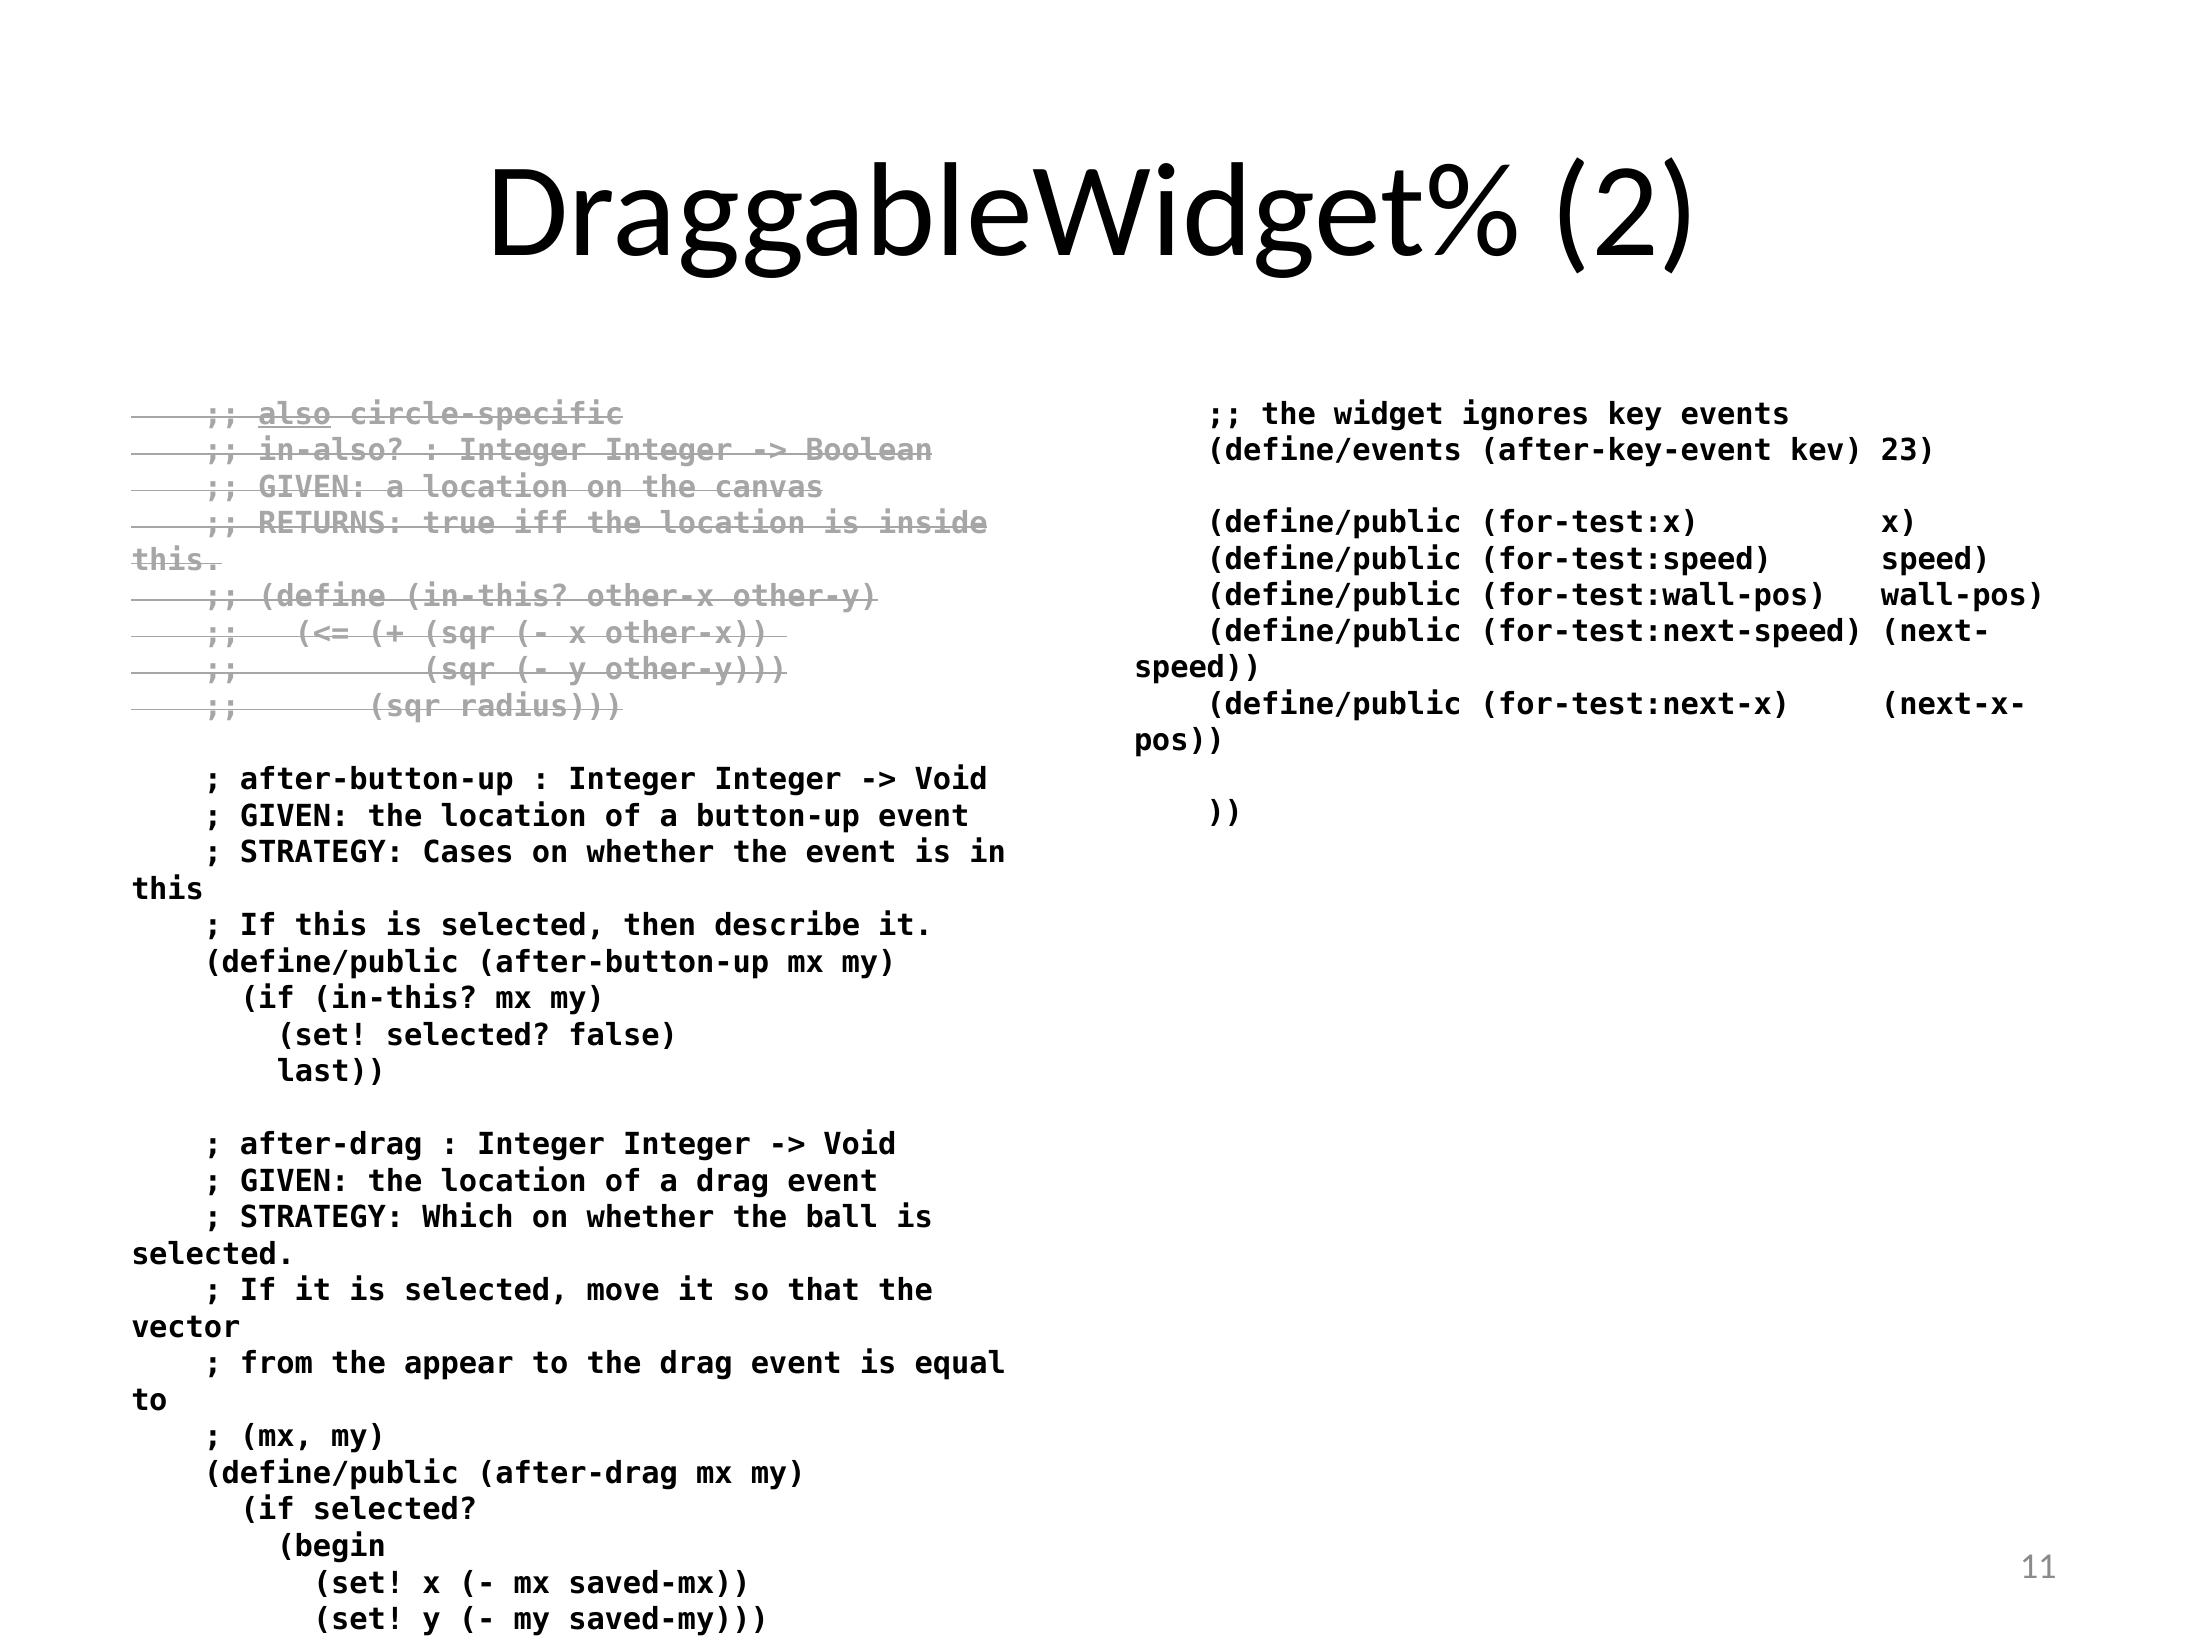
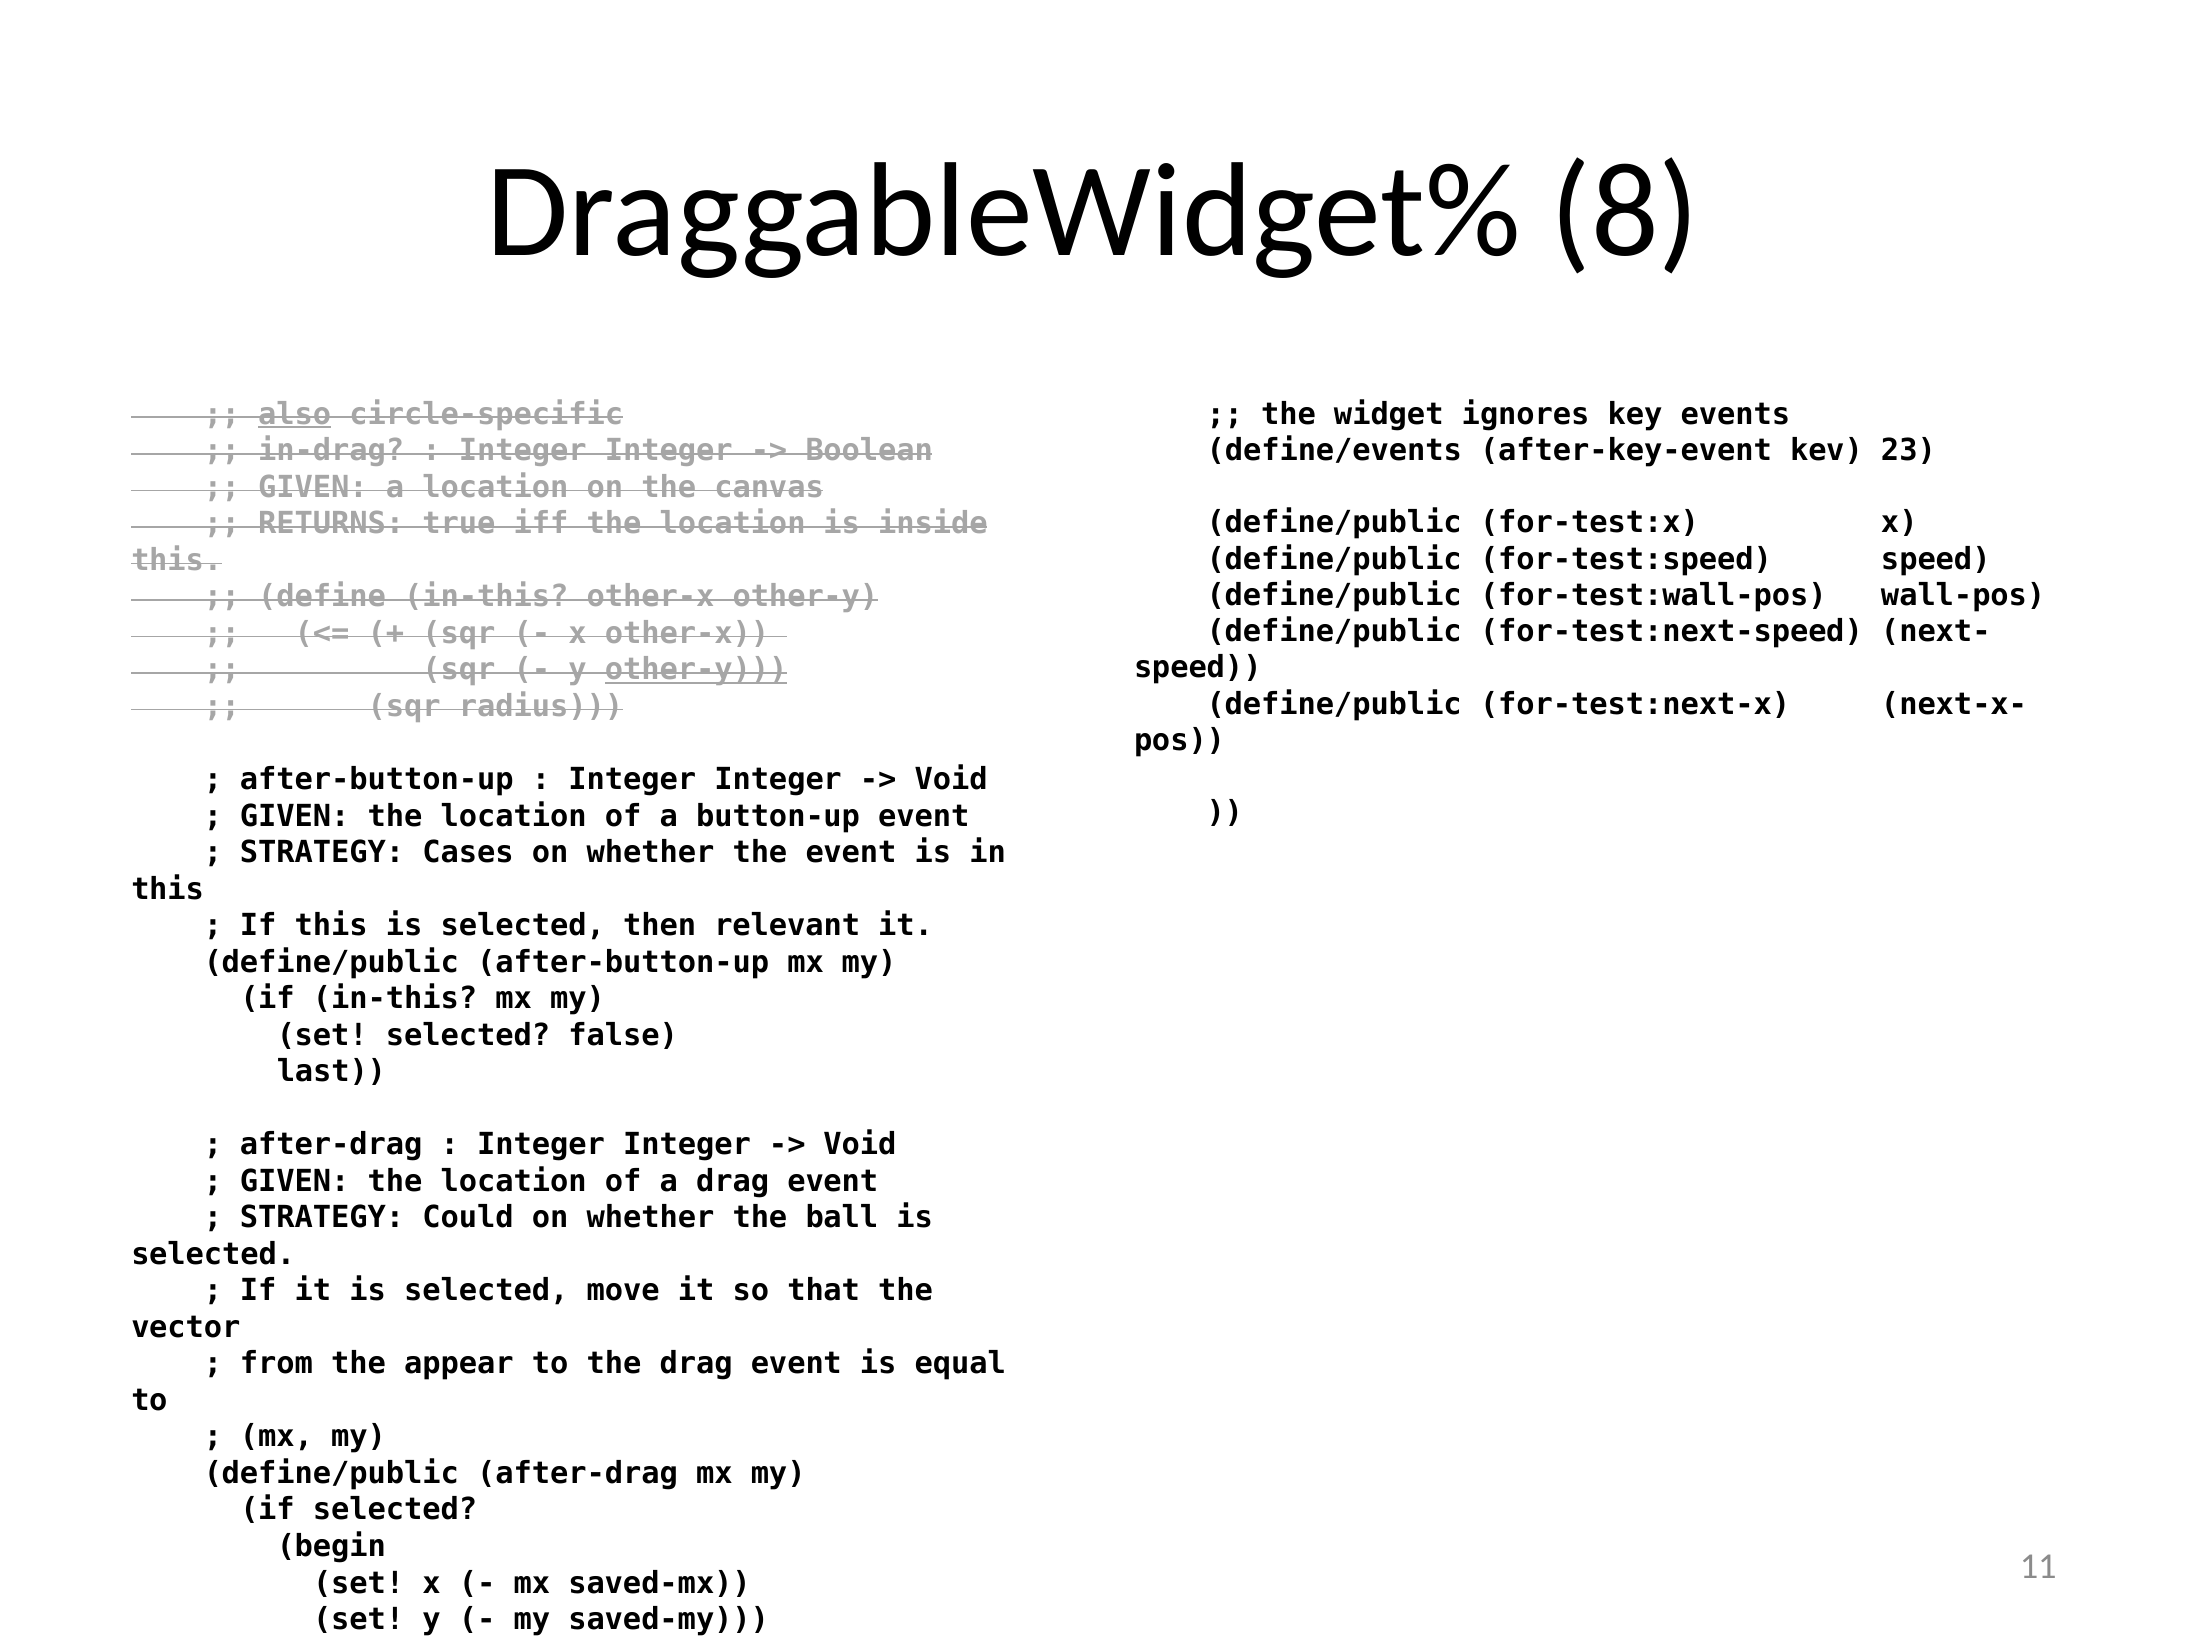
2: 2 -> 8 (1625, 212)
in-also: in-also -> in-drag (331, 451)
other-y underline: none -> present (696, 670)
describe: describe -> relevant (787, 926)
Which: Which -> Could (468, 1218)
